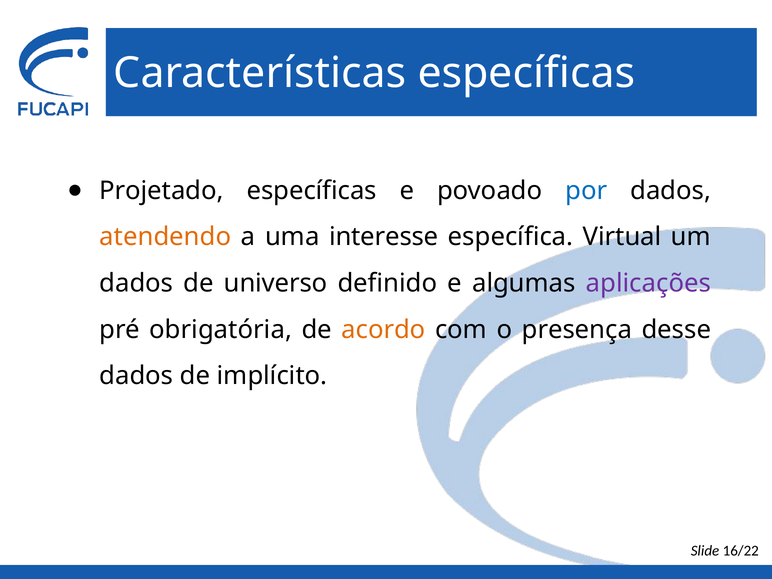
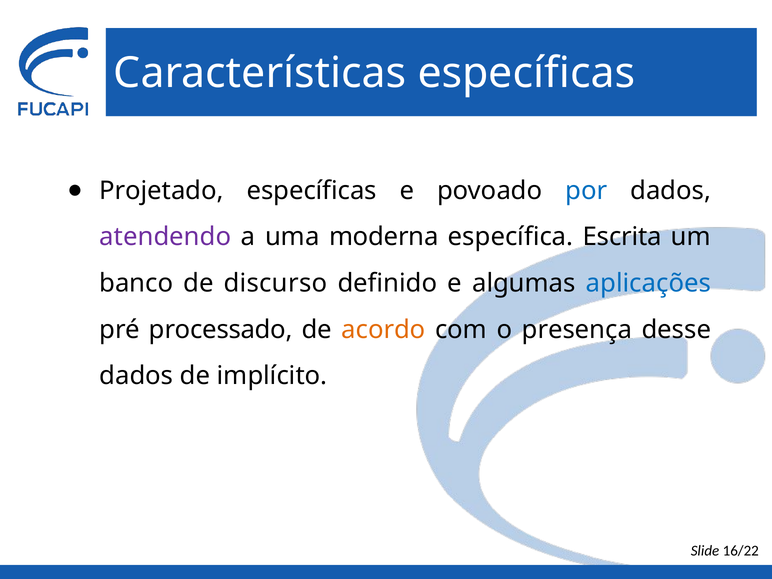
atendendo colour: orange -> purple (165, 237)
interesse: interesse -> moderna (384, 237)
Virtual: Virtual -> Escrita (622, 237)
dados: dados -> banco (136, 283)
universo: universo -> discurso (275, 283)
aplicações colour: purple -> blue (648, 283)
obrigatória: obrigatória -> processado (221, 330)
